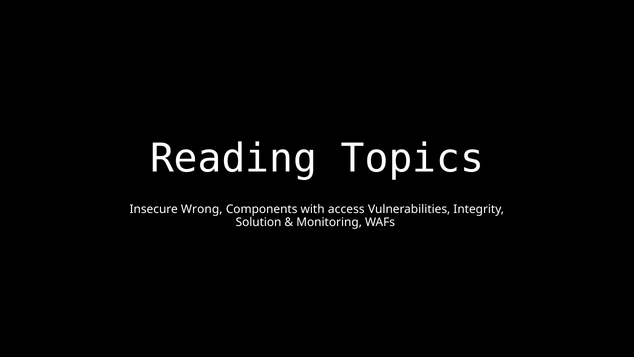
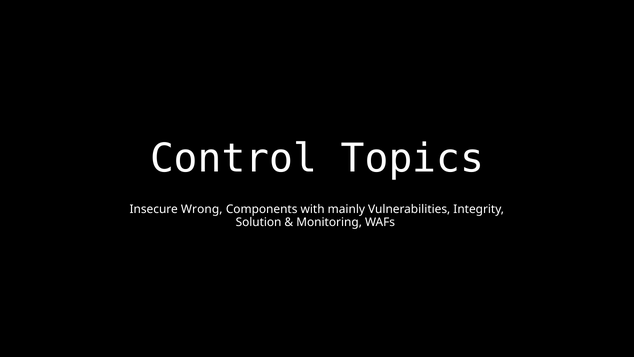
Reading: Reading -> Control (234, 158)
access: access -> mainly (346, 209)
